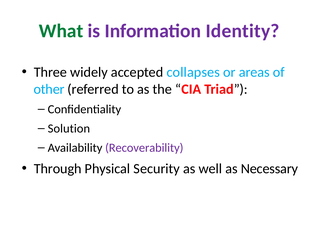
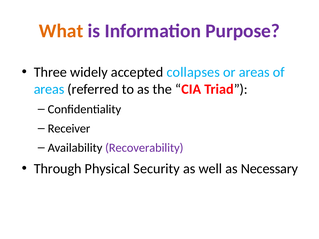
What colour: green -> orange (61, 31)
Identity: Identity -> Purpose (243, 31)
other: other -> areas (49, 89)
Solution: Solution -> Receiver (69, 129)
